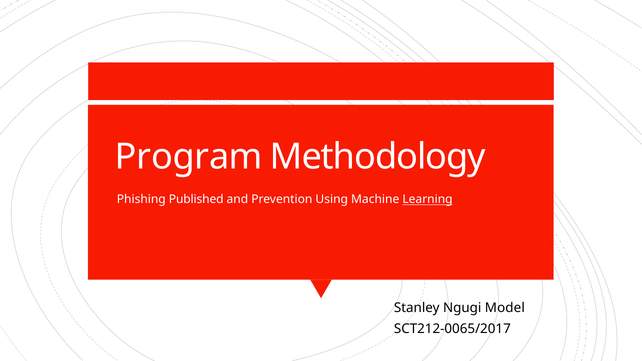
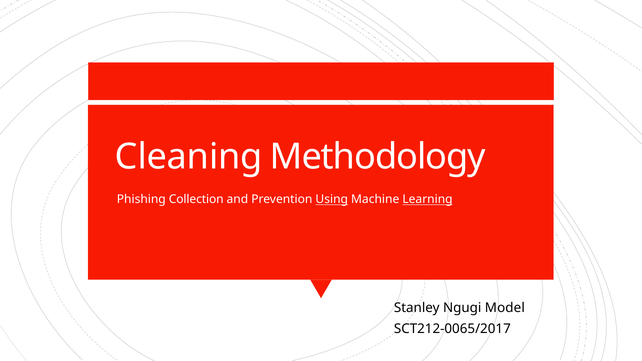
Program: Program -> Cleaning (189, 157)
Published: Published -> Collection (196, 200)
Using underline: none -> present (332, 200)
